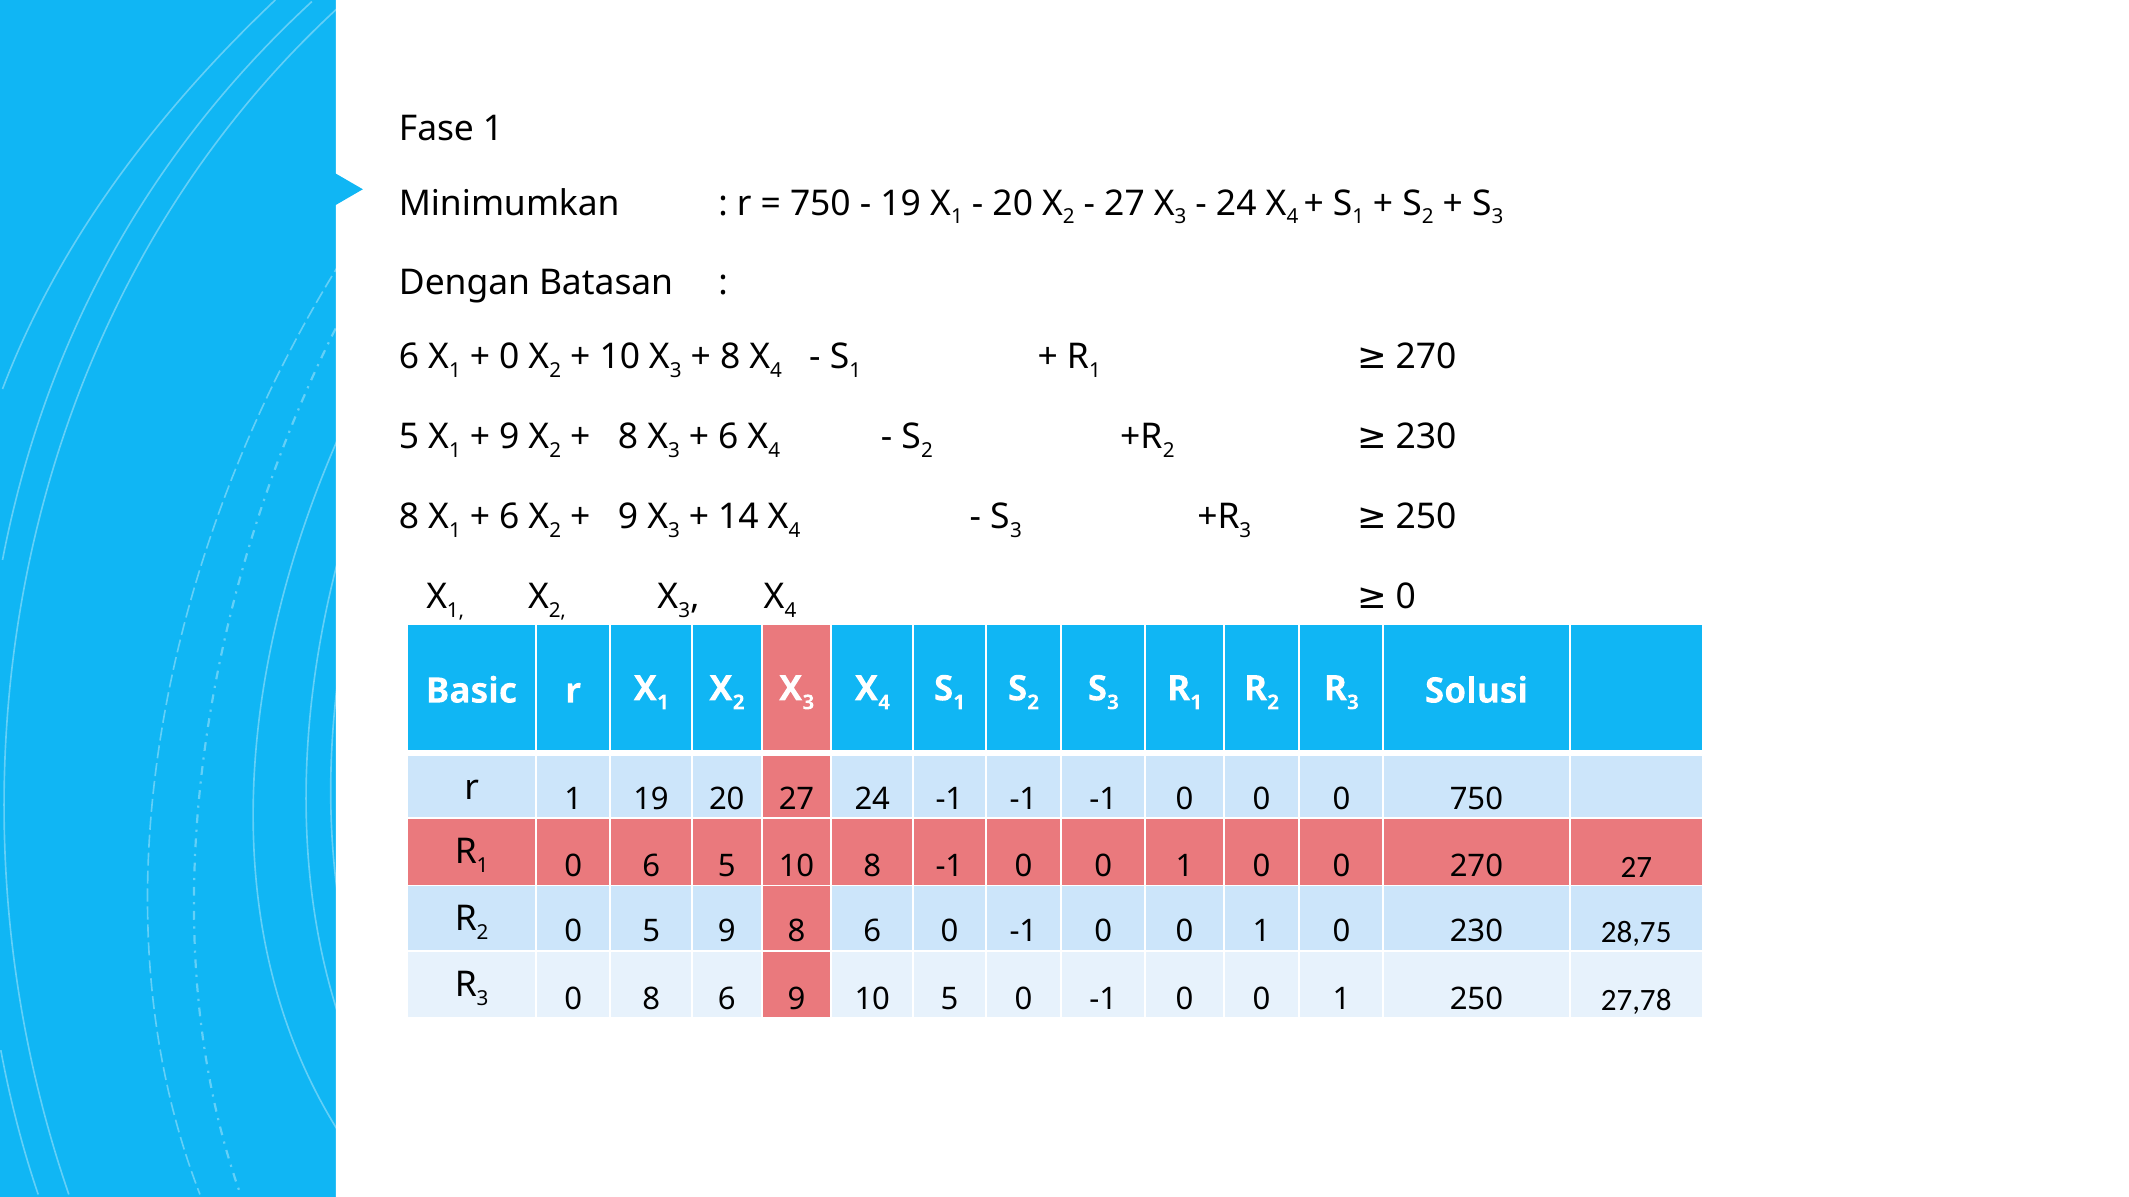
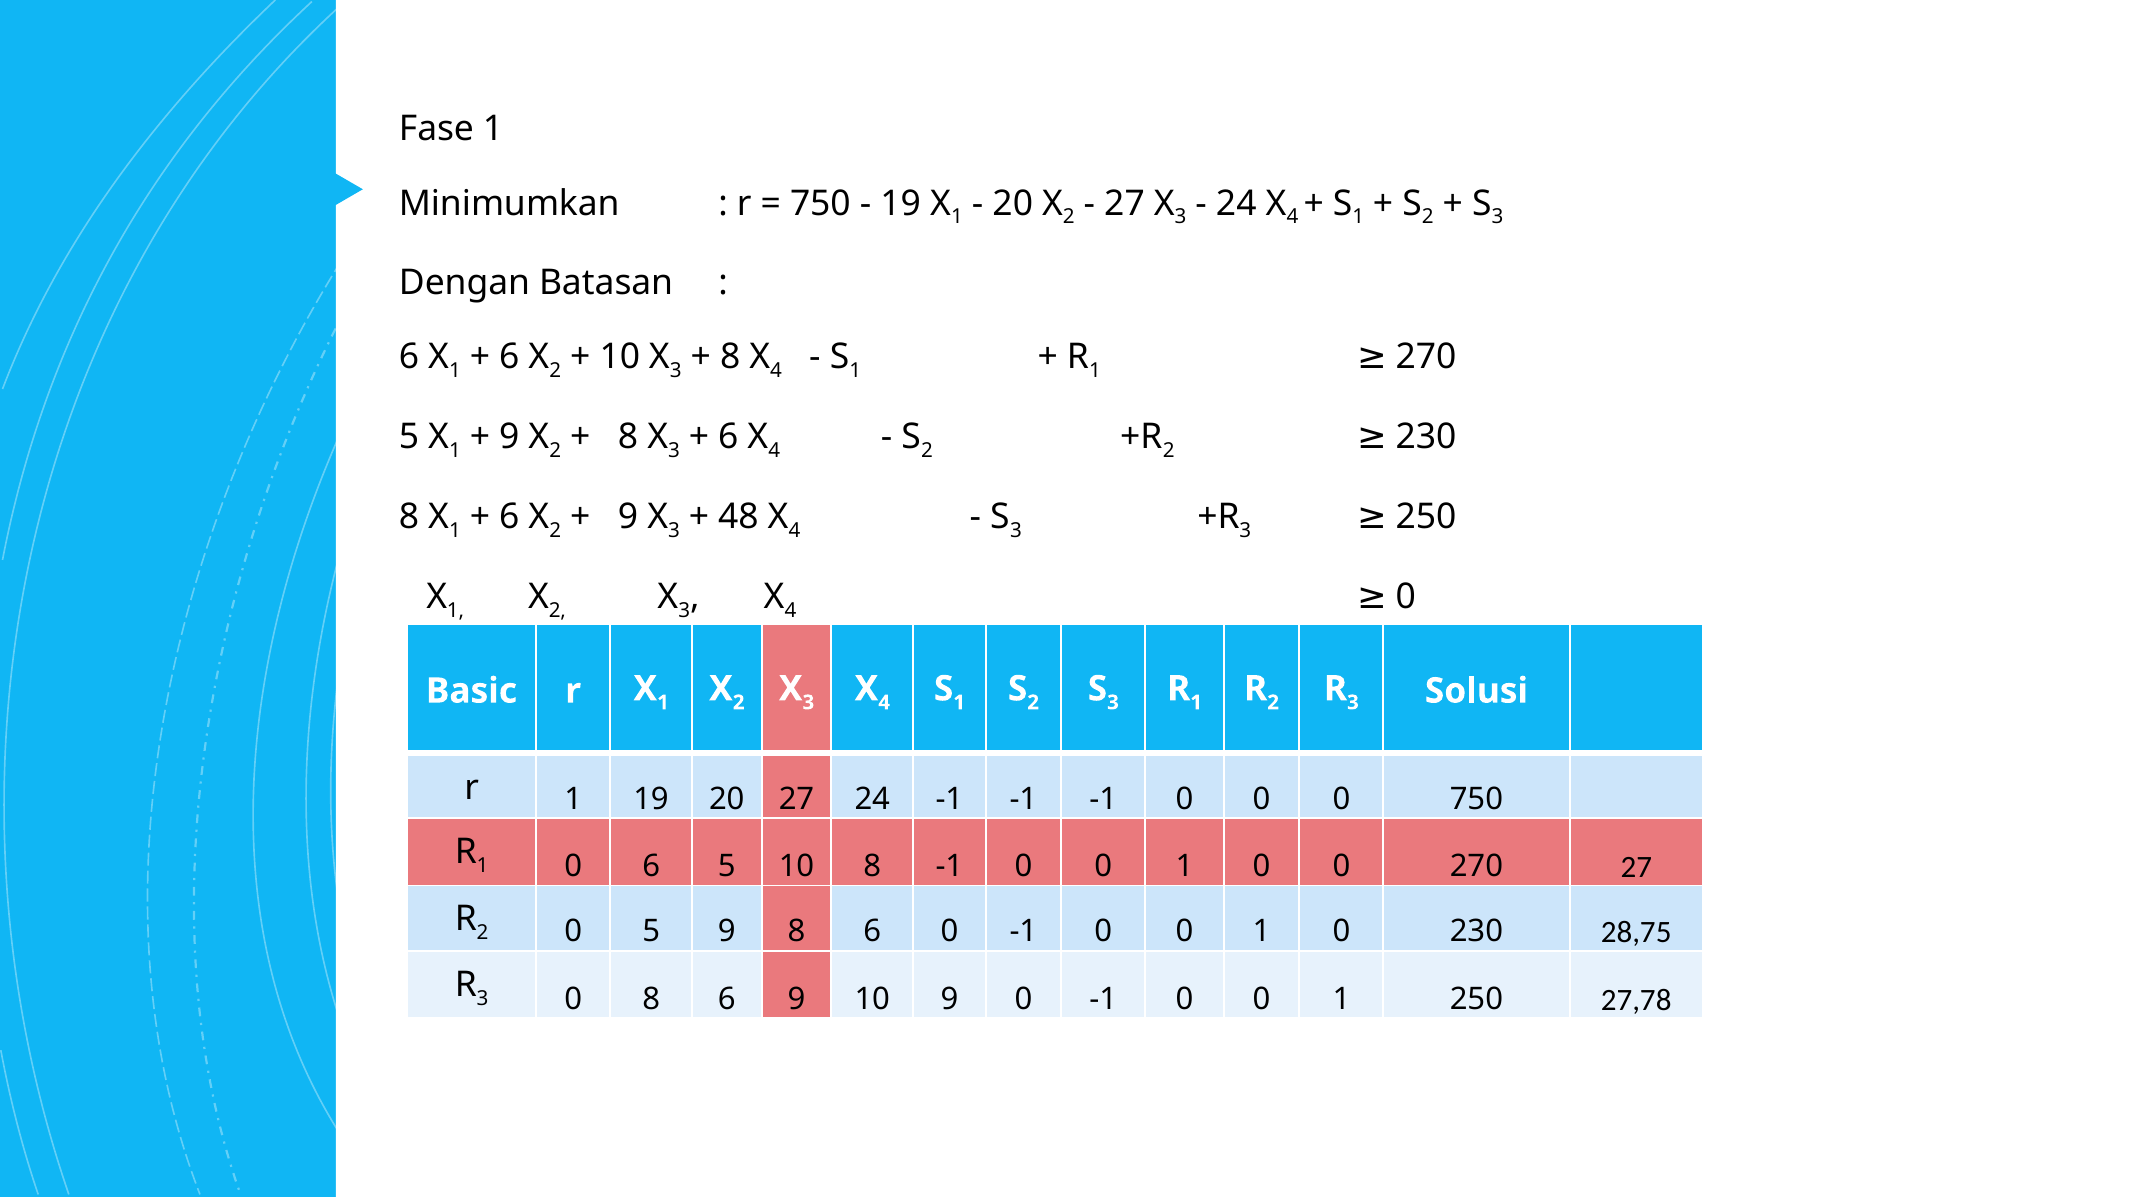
0: 0 -> 6 (509, 357)
14: 14 -> 48 (739, 517)
10 5: 5 -> 9 (950, 999)
